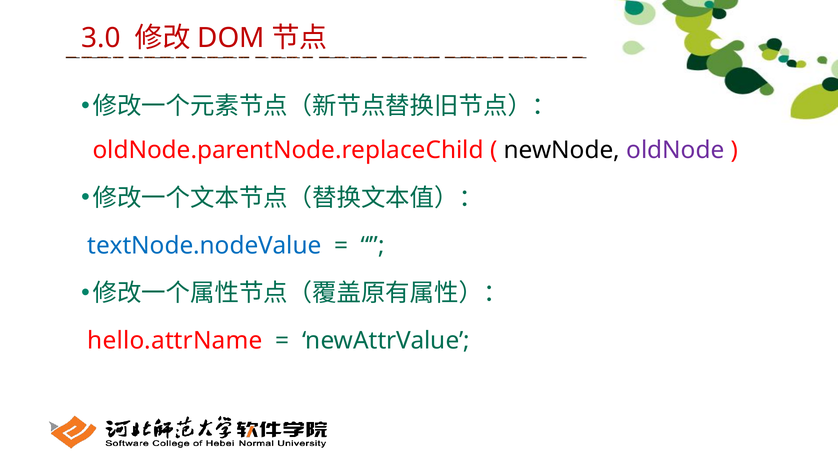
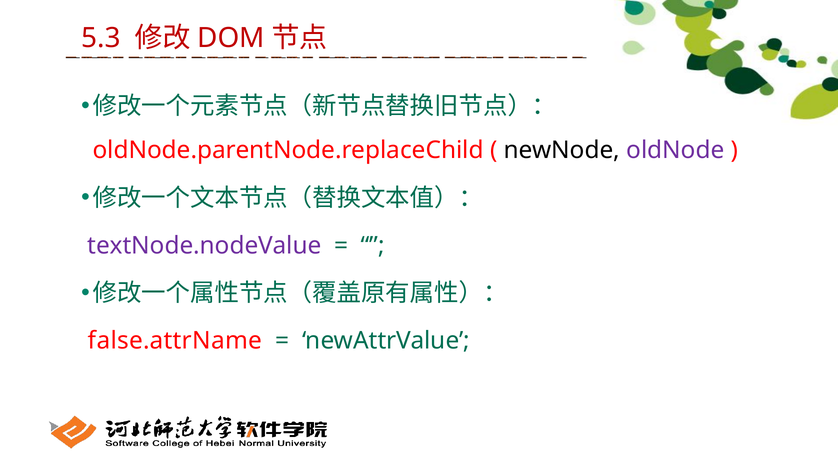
3.0: 3.0 -> 5.3 (101, 38)
textNode.nodeValue colour: blue -> purple (204, 246)
hello.attrName: hello.attrName -> false.attrName (175, 341)
